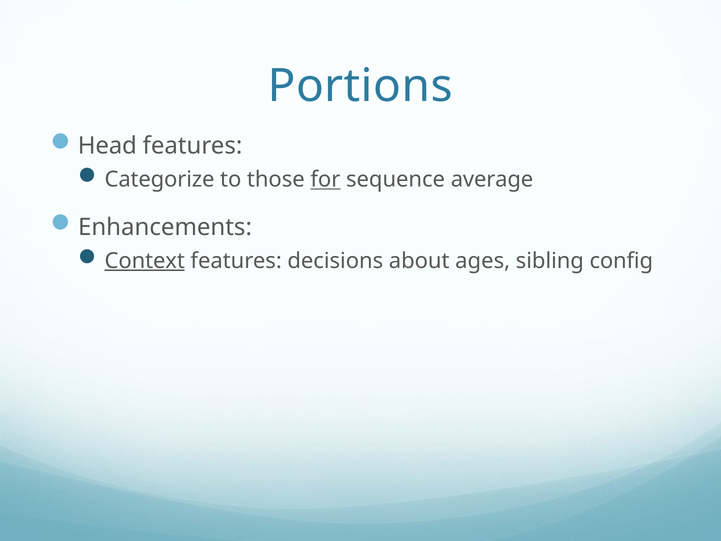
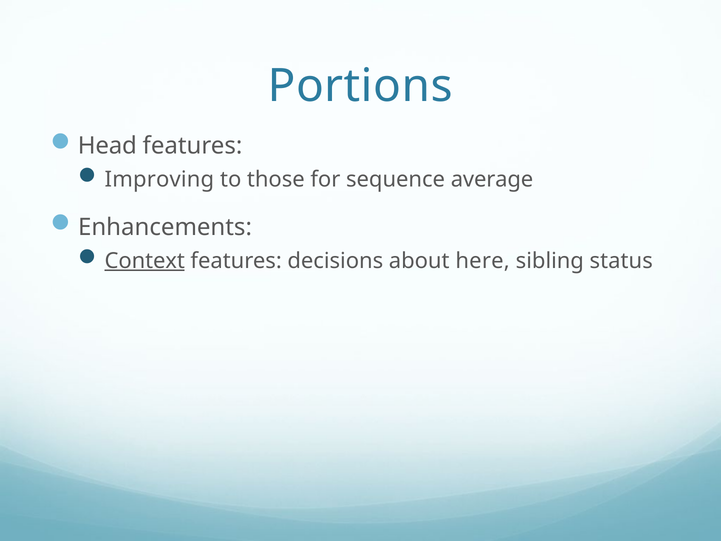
Categorize: Categorize -> Improving (159, 179)
for underline: present -> none (325, 179)
ages: ages -> here (483, 261)
config: config -> status (621, 261)
